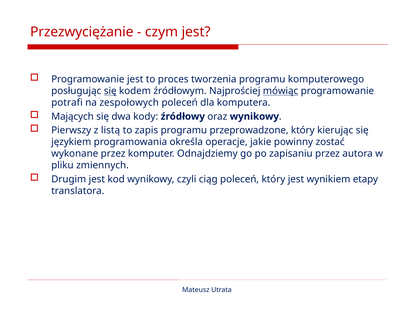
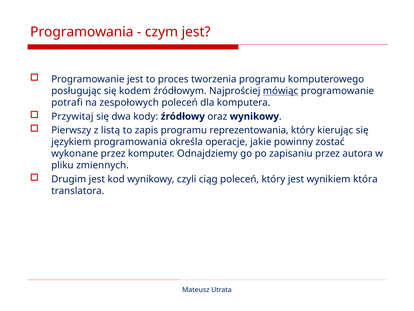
Przezwyciężanie: Przezwyciężanie -> Programowania (82, 32)
się underline: present -> none (110, 91)
Mających: Mających -> Przywitaj (72, 116)
przeprowadzone: przeprowadzone -> reprezentowania (249, 130)
etapy: etapy -> która (365, 179)
